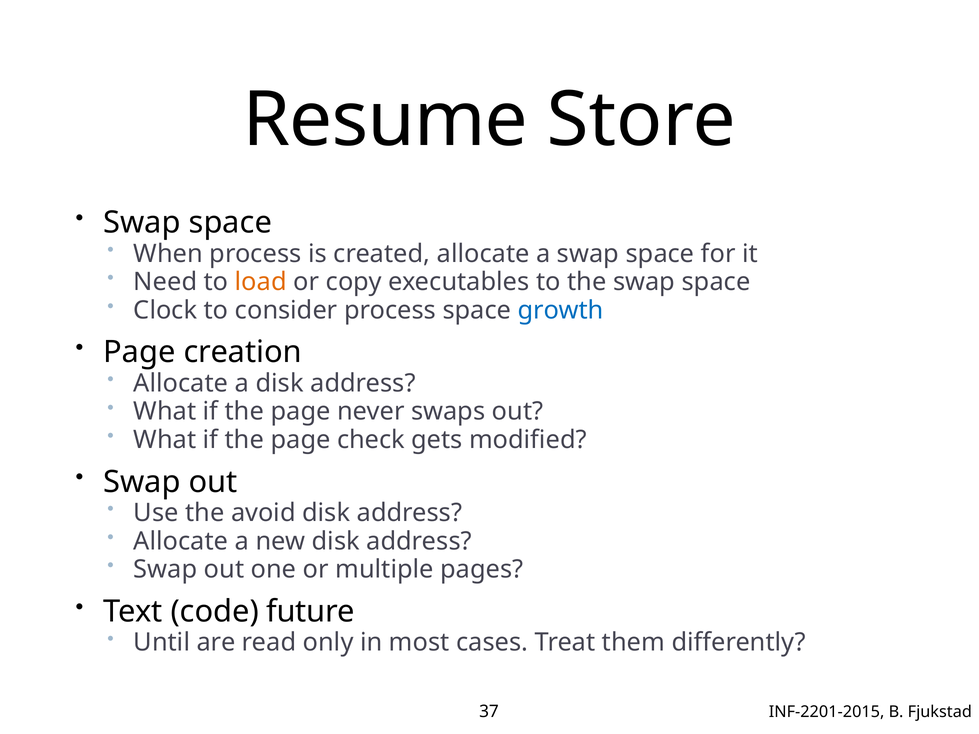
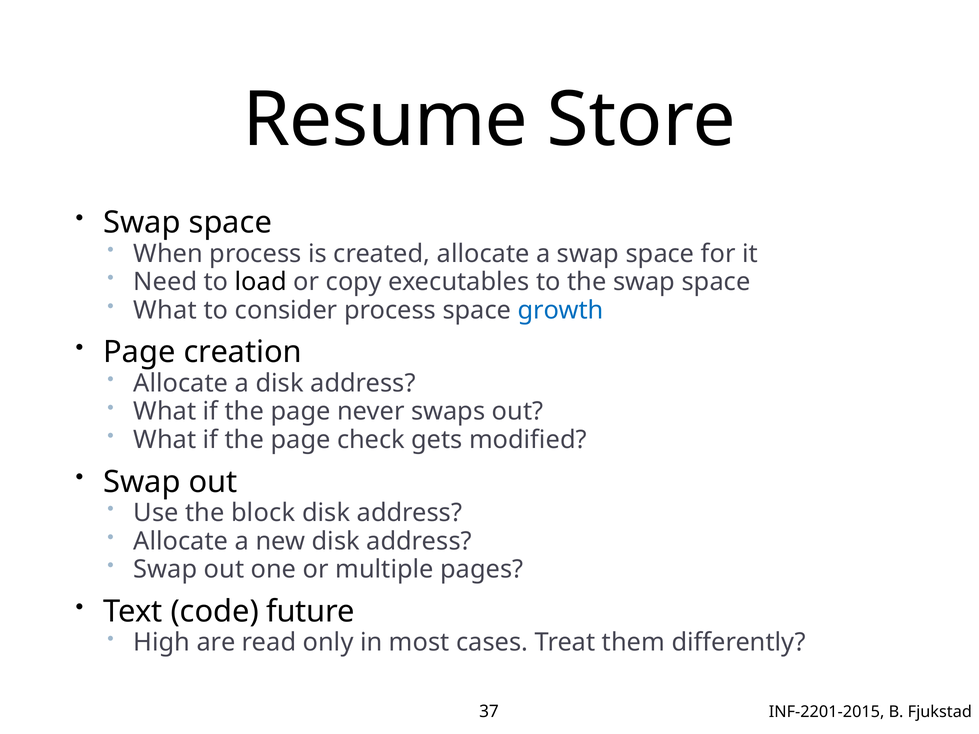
load colour: orange -> black (261, 282)
Clock: Clock -> What (165, 310)
avoid: avoid -> block (263, 513)
Until: Until -> High (162, 643)
